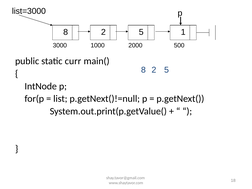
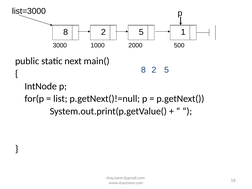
curr: curr -> next (73, 61)
